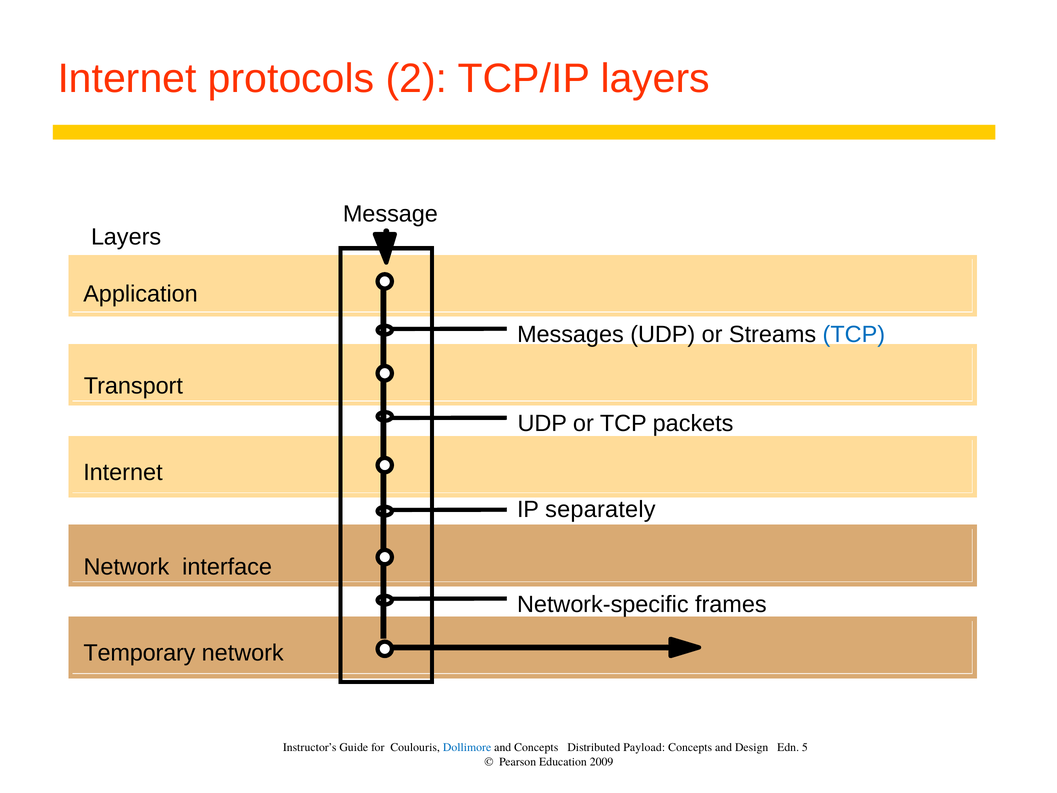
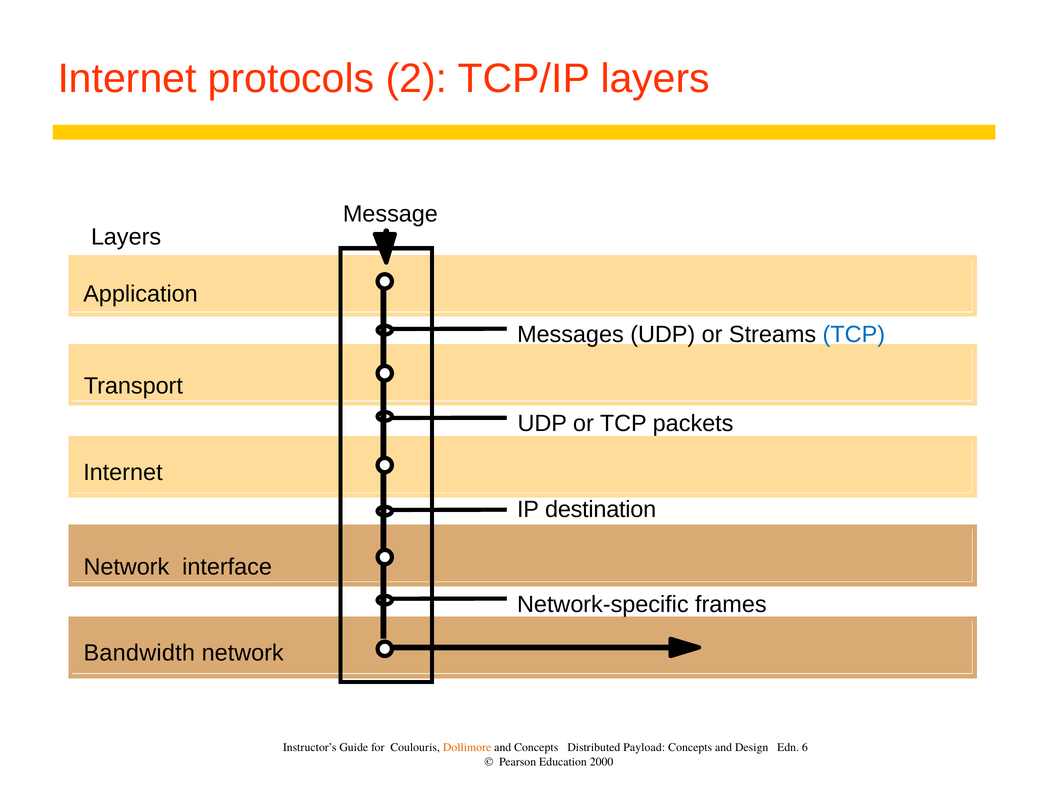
separately: separately -> destination (601, 509)
Temporary: Temporary -> Bandwidth (139, 653)
Dollimore colour: blue -> orange (467, 747)
5: 5 -> 6 (805, 747)
2009: 2009 -> 2000 (602, 761)
